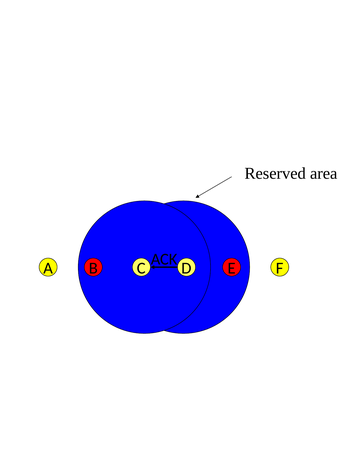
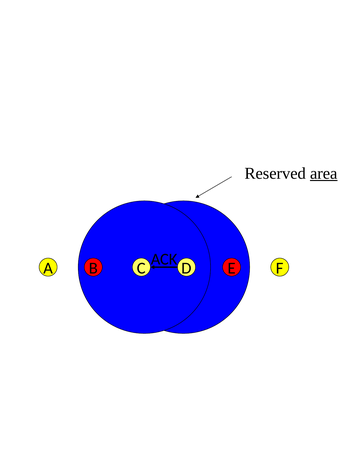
area underline: none -> present (324, 173)
